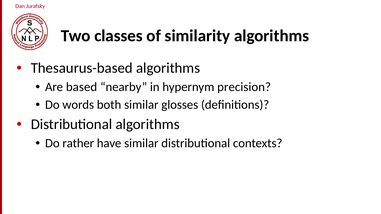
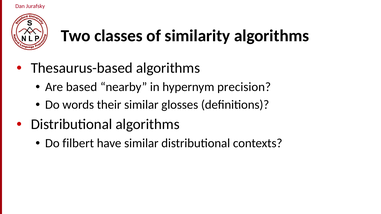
both: both -> their (109, 105)
rather: rather -> filbert (78, 143)
